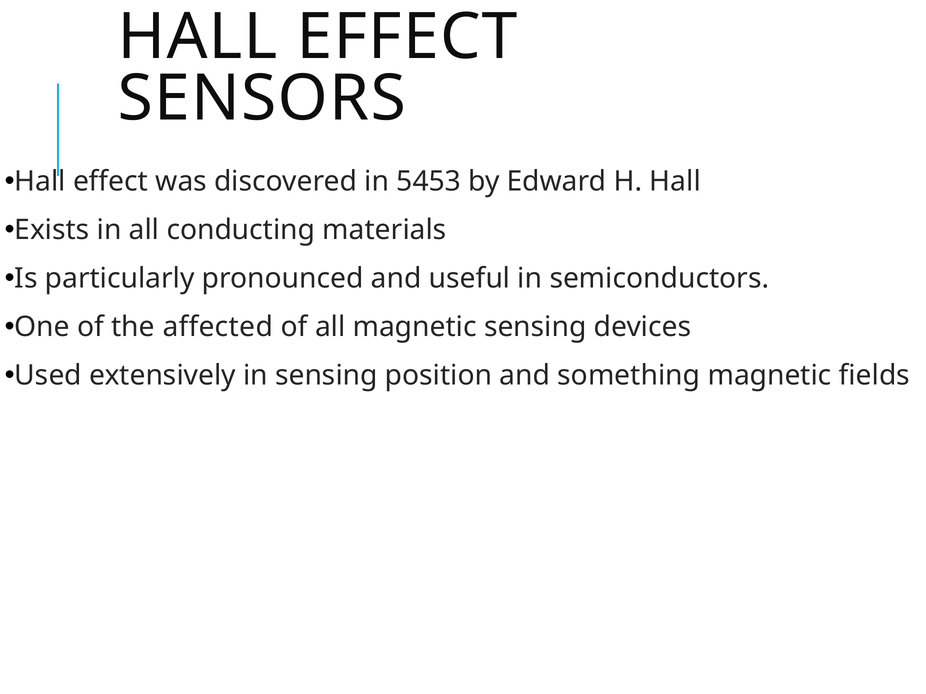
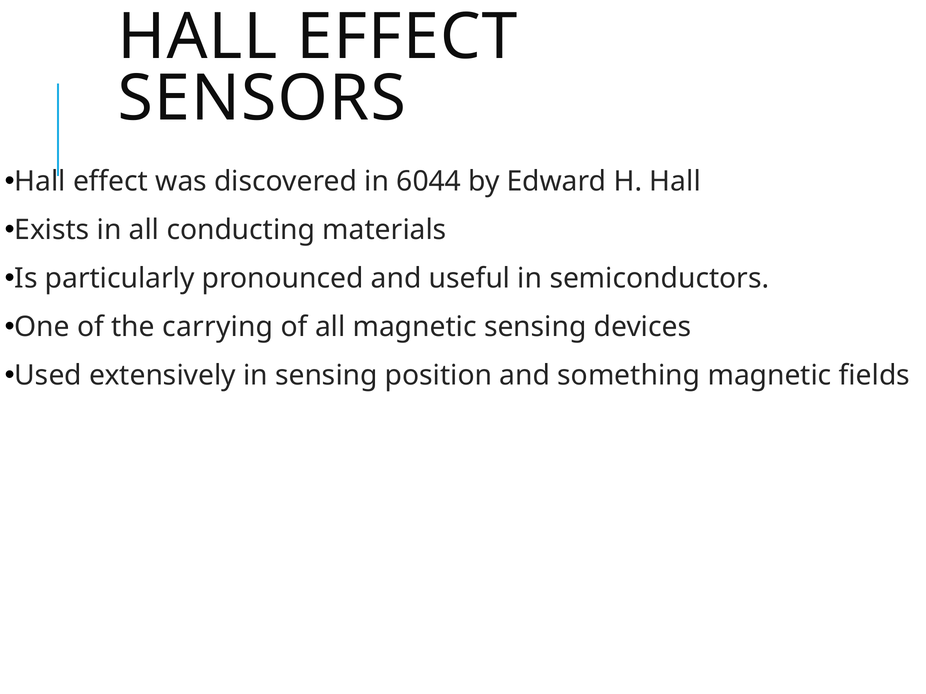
5453: 5453 -> 6044 (429, 182)
affected: affected -> carrying (218, 327)
